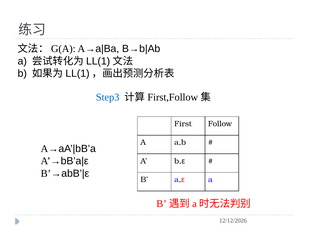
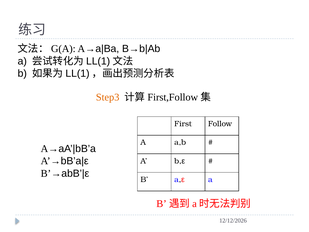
Step3 colour: blue -> orange (108, 97)
